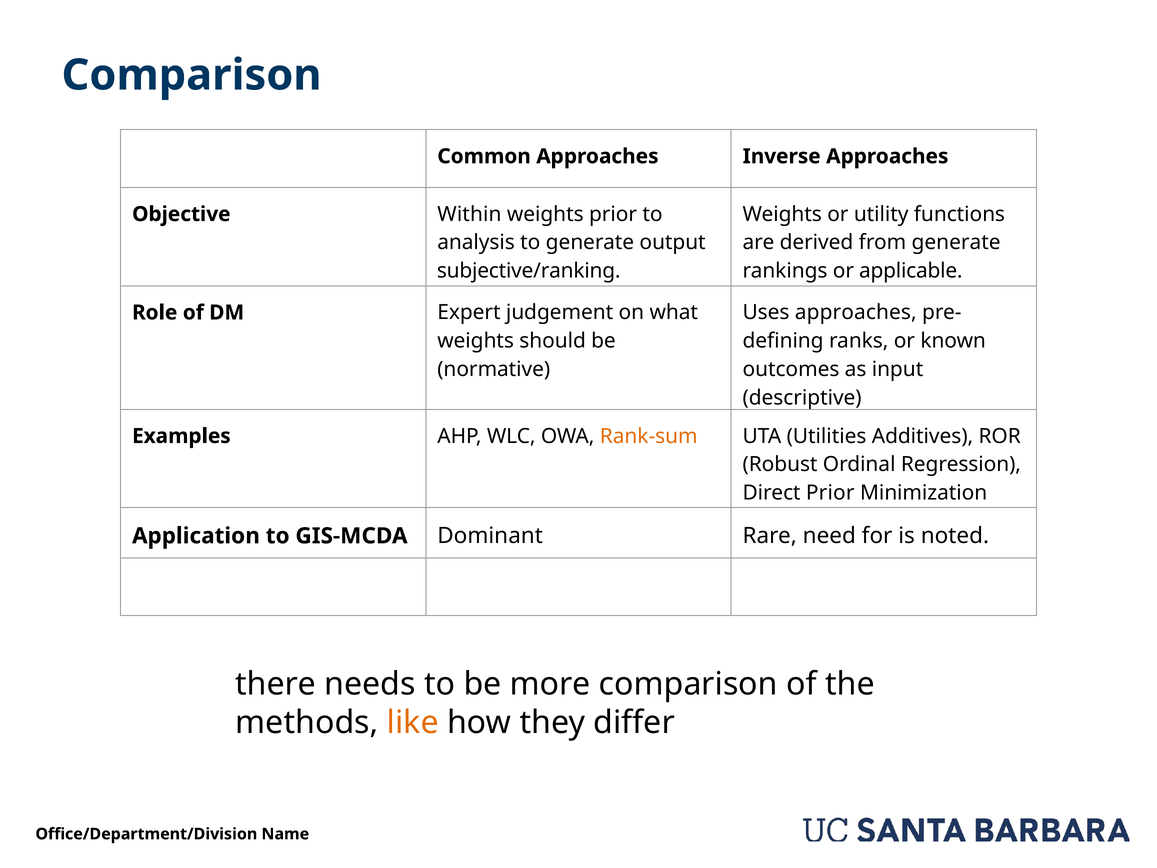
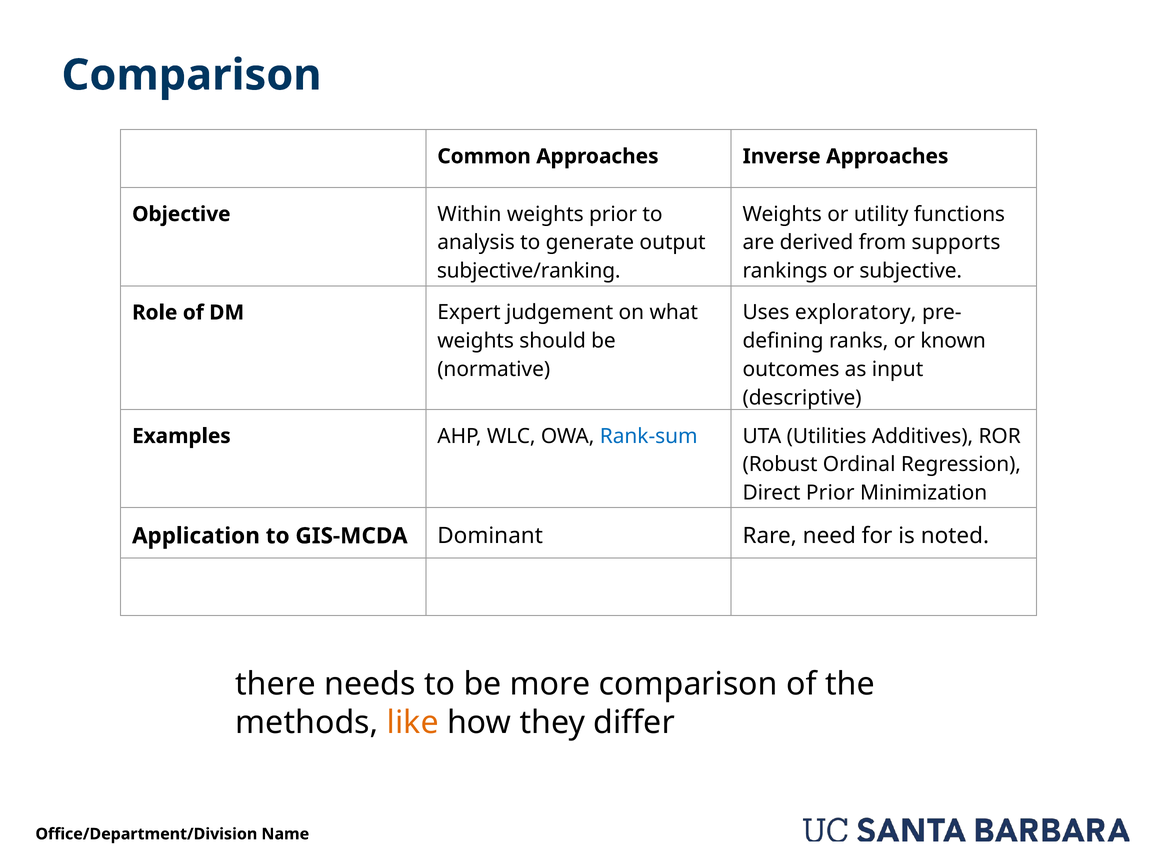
from generate: generate -> supports (956, 242)
applicable: applicable -> subjective (911, 271)
Uses approaches: approaches -> exploratory (856, 313)
Rank-sum colour: orange -> blue (649, 436)
